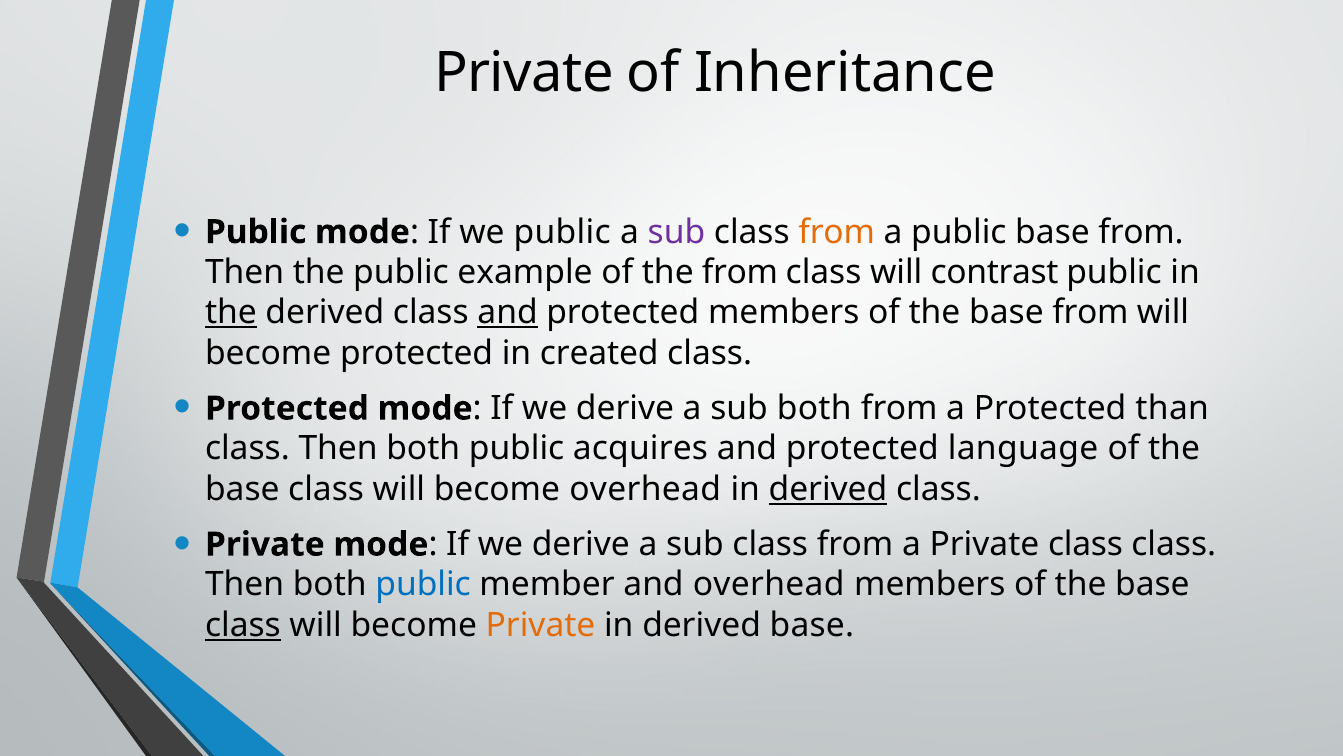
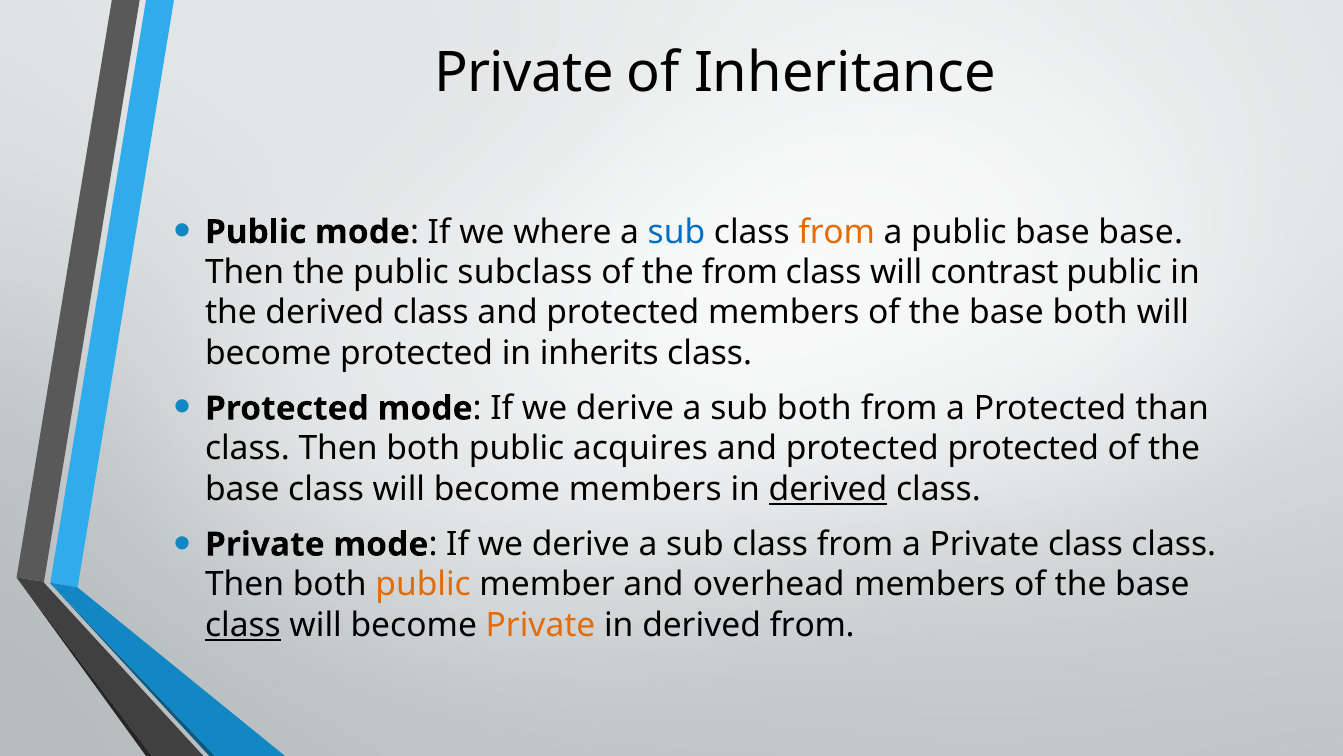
we public: public -> where (562, 232)
sub colour: purple -> blue (676, 232)
public base from: from -> base (1141, 232)
example: example -> subclass (525, 272)
the underline: present -> none (231, 312)
and underline: present -> none (508, 312)
the base from: from -> both (1090, 312)
created: created -> inherits (599, 353)
protected language: language -> protected (1023, 448)
become overhead: overhead -> members (645, 489)
public colour: blue -> orange (423, 584)
derived base: base -> from (812, 625)
